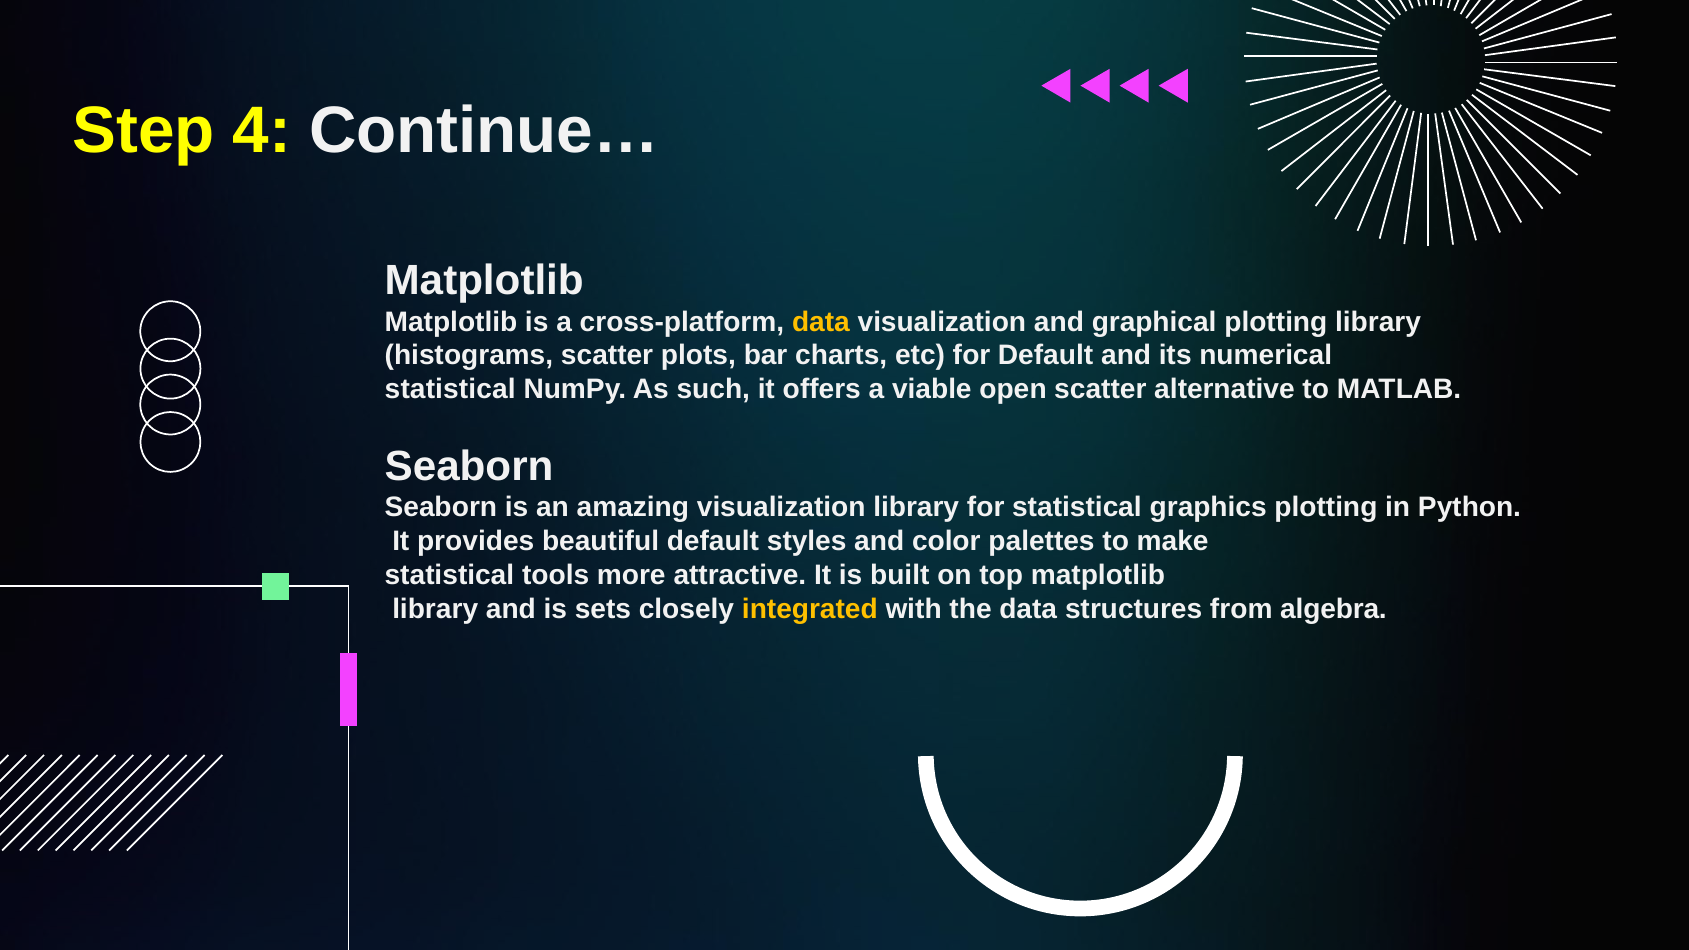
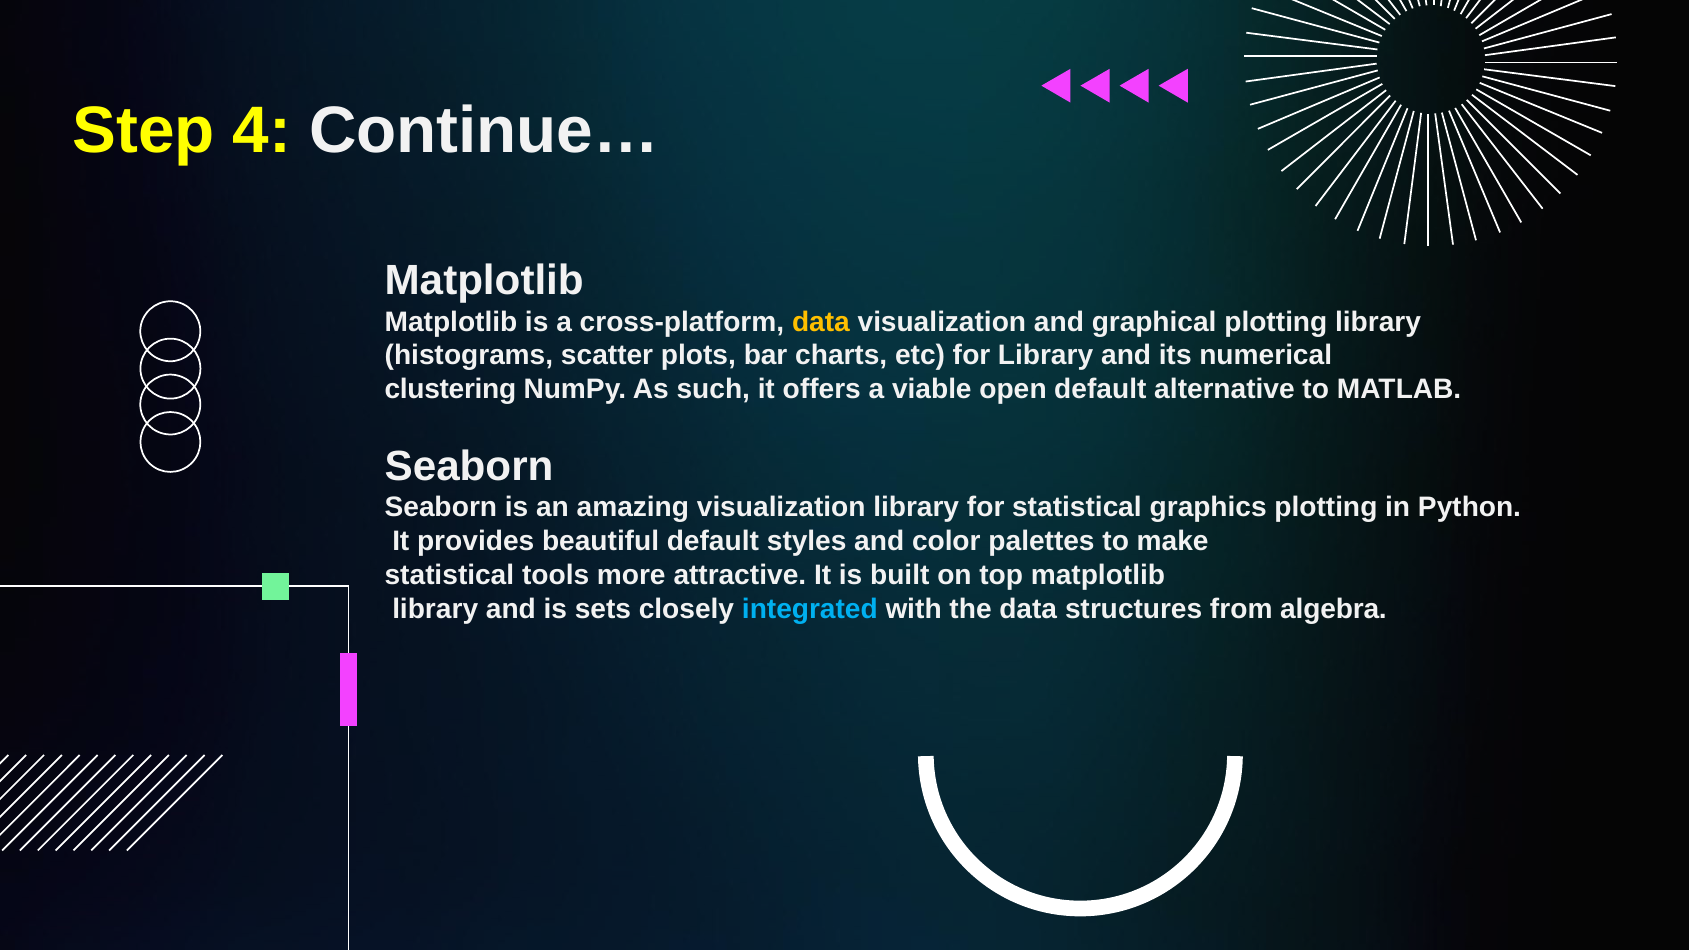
for Default: Default -> Library (1046, 356)
statistical: statistical -> clustering (450, 389)
open scatter: scatter -> default (1100, 389)
integrated colour: yellow -> light blue (810, 609)
